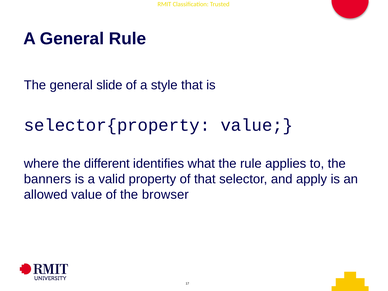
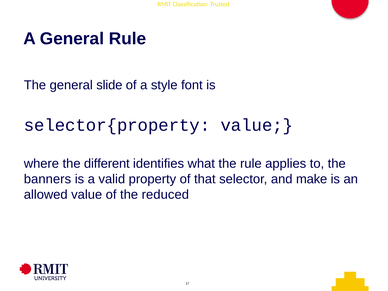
style that: that -> font (192, 85)
apply: apply -> make (312, 179)
browser: browser -> reduced (165, 195)
